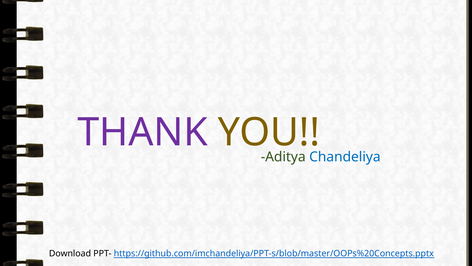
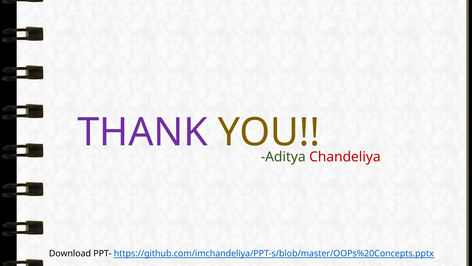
Chandeliya colour: blue -> red (345, 157)
